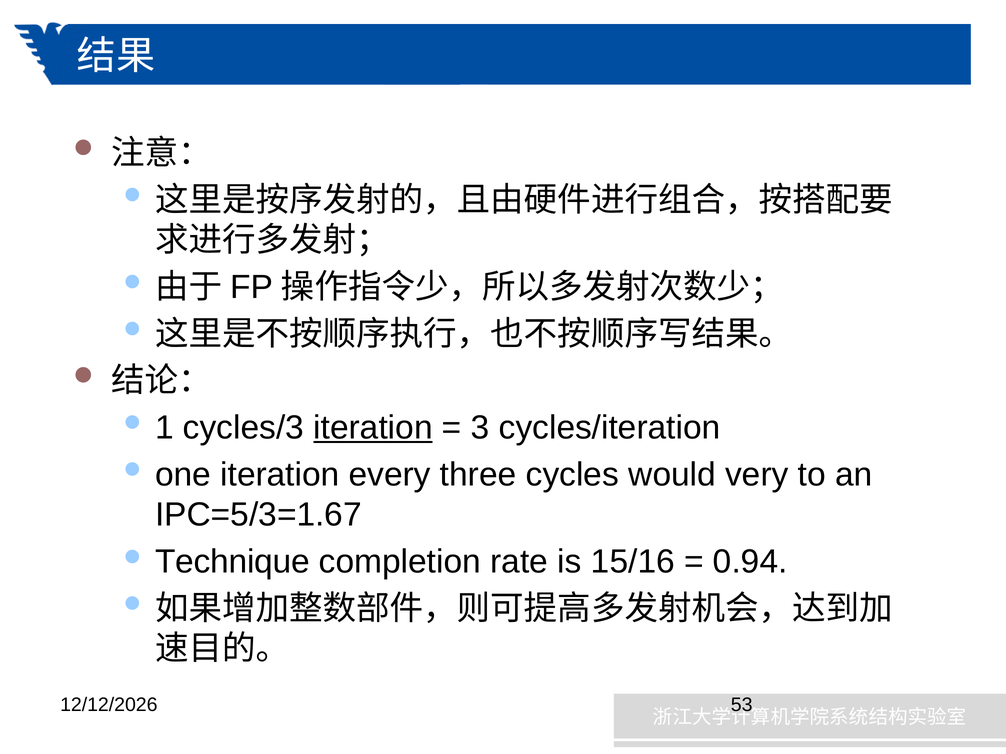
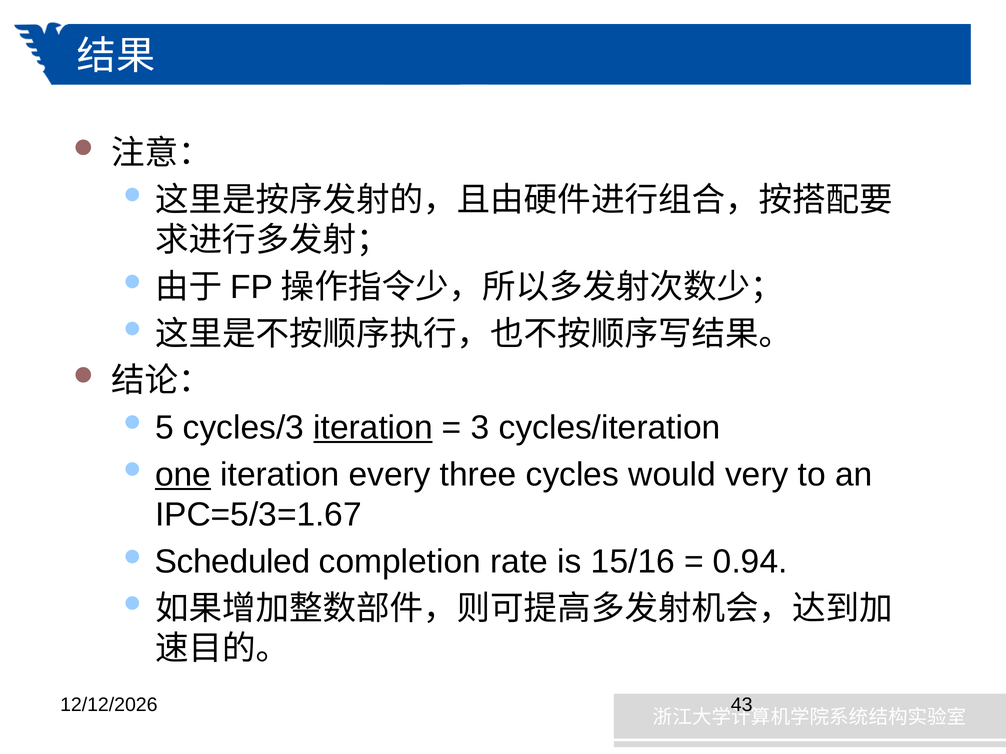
1: 1 -> 5 (164, 428)
one underline: none -> present (183, 475)
Technique: Technique -> Scheduled (233, 562)
53: 53 -> 43 (742, 705)
